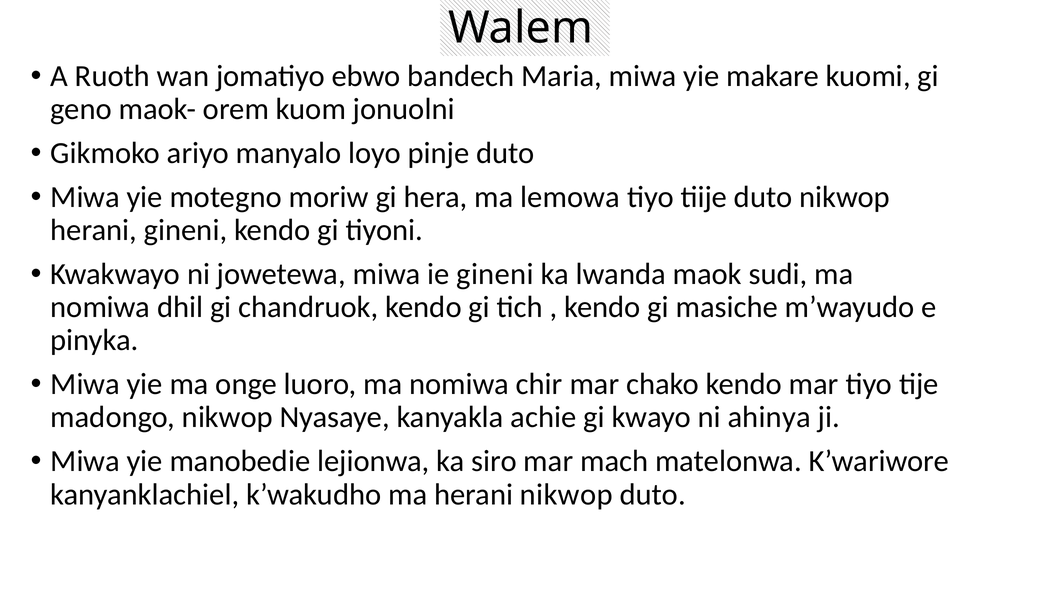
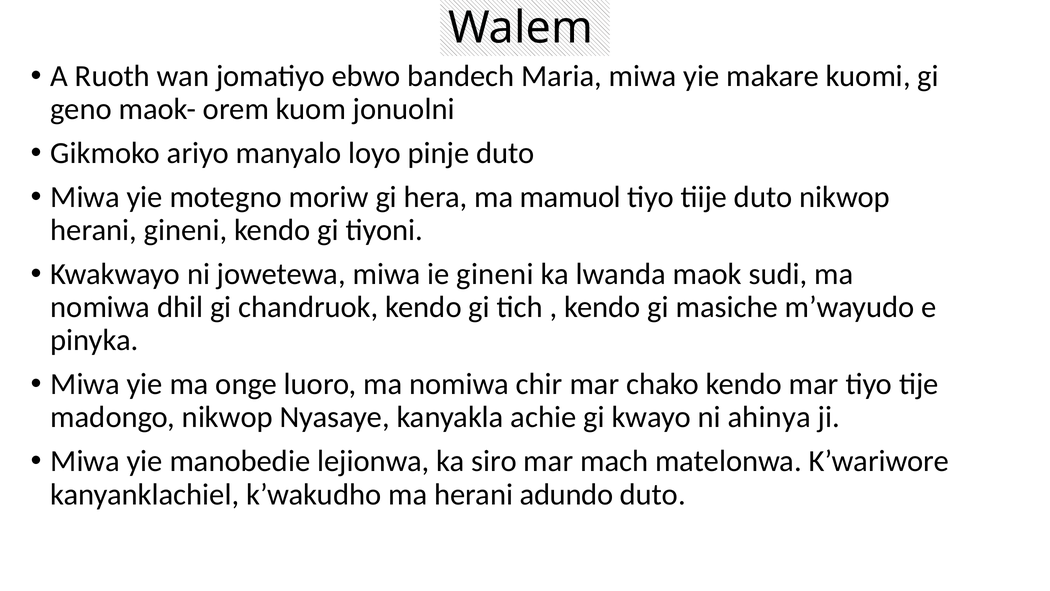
lemowa: lemowa -> mamuol (570, 197)
herani nikwop: nikwop -> adundo (567, 494)
